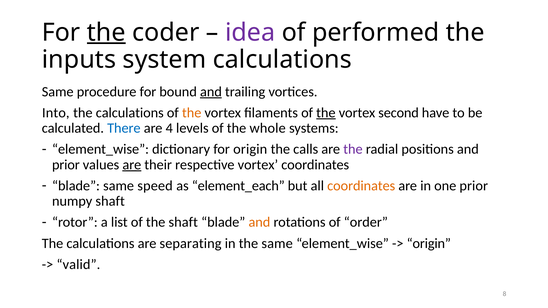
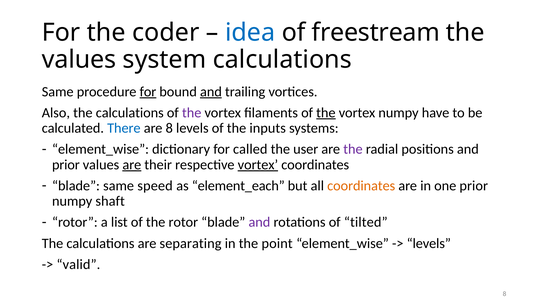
the underline: present -> none (106, 32)
idea colour: purple -> blue (250, 32)
performed: performed -> freestream (376, 32)
inputs: inputs -> values (79, 60)
for underline: none -> present (148, 92)
Into: Into -> Also (56, 113)
the colour: orange -> purple (192, 113)
vortex second: second -> numpy (399, 113)
are 4: 4 -> 8 (169, 128)
whole: whole -> inputs (268, 128)
for origin: origin -> called (250, 149)
calls: calls -> user (306, 149)
vortex underline: none -> present (258, 165)
the shaft: shaft -> rotor (183, 222)
and colour: orange -> purple (259, 222)
order: order -> tilted (366, 222)
the same: same -> point (277, 244)
origin: origin -> levels (429, 244)
